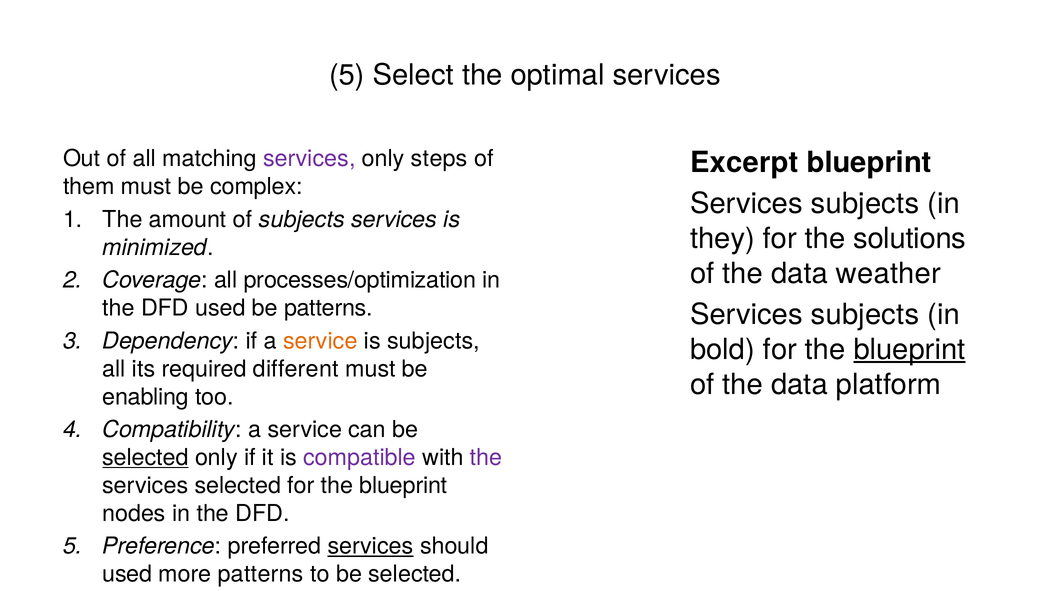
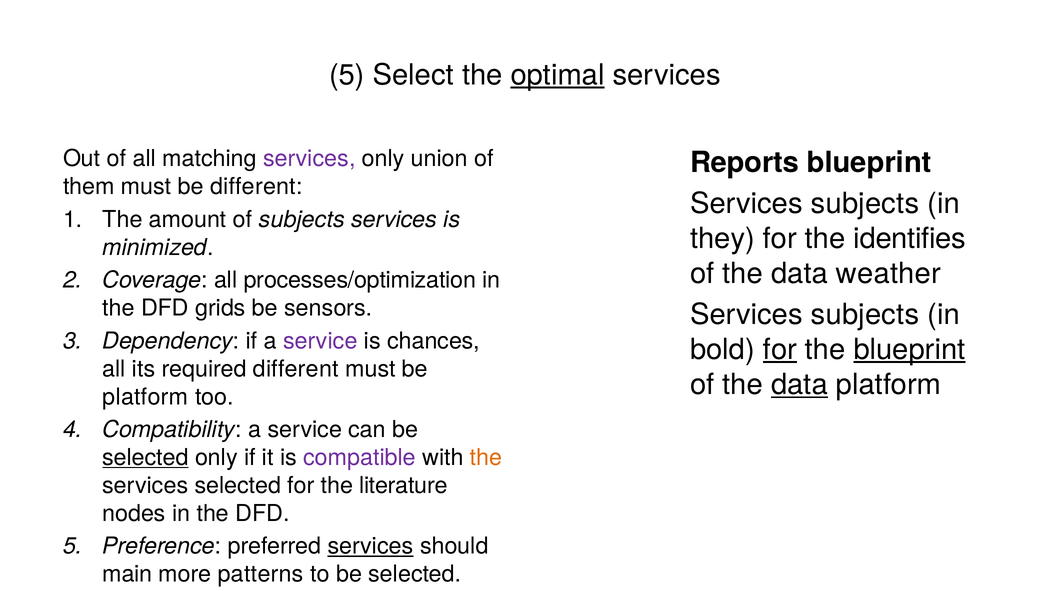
optimal underline: none -> present (558, 75)
steps: steps -> union (439, 159)
Excerpt: Excerpt -> Reports (744, 163)
be complex: complex -> different (256, 187)
solutions: solutions -> identifies (910, 238)
DFD used: used -> grids (220, 308)
be patterns: patterns -> sensors (328, 308)
service colour: orange -> purple (320, 341)
is subjects: subjects -> chances (434, 341)
for underline: none -> present (780, 349)
data underline: none -> present (799, 384)
enabling: enabling -> platform (145, 397)
the colour: purple -> orange (486, 457)
selected for the blueprint: blueprint -> literature (403, 485)
used: used -> main (127, 574)
